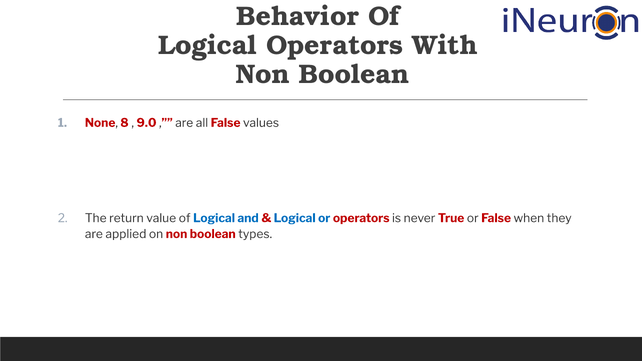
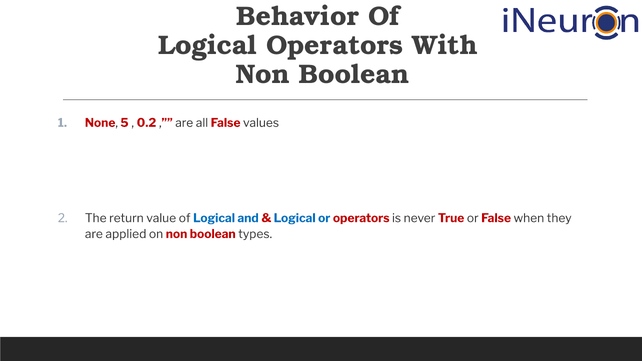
8: 8 -> 5 (124, 123)
9.0: 9.0 -> 0.2 (146, 123)
